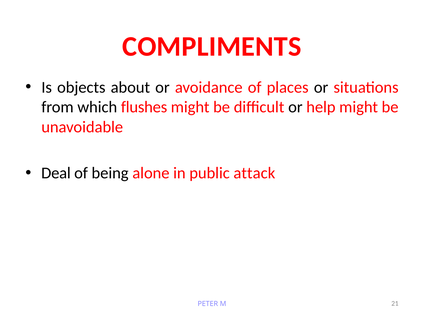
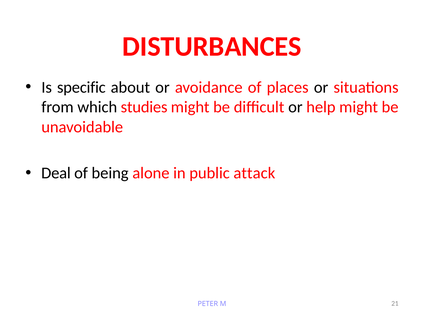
COMPLIMENTS: COMPLIMENTS -> DISTURBANCES (212, 46)
objects: objects -> specific (81, 87)
flushes: flushes -> studies (144, 107)
